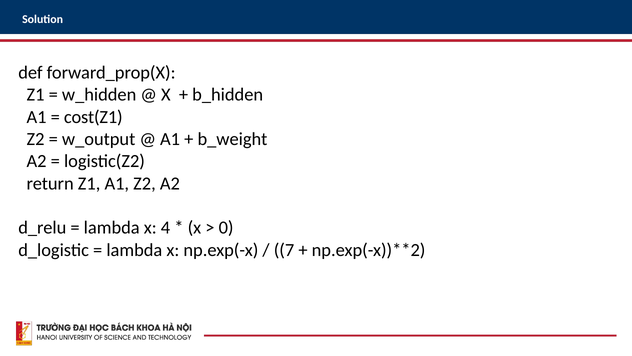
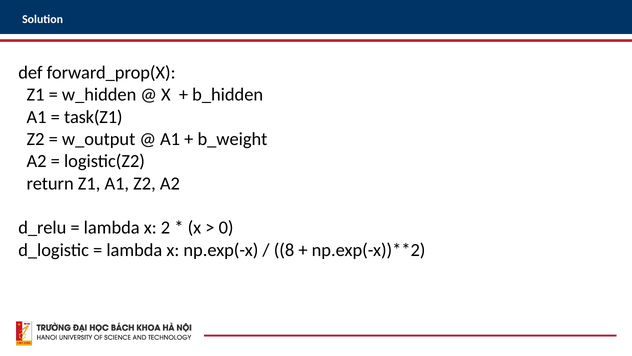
cost(Z1: cost(Z1 -> task(Z1 (93, 117)
4: 4 -> 2 (166, 228)
7: 7 -> 8 (284, 250)
